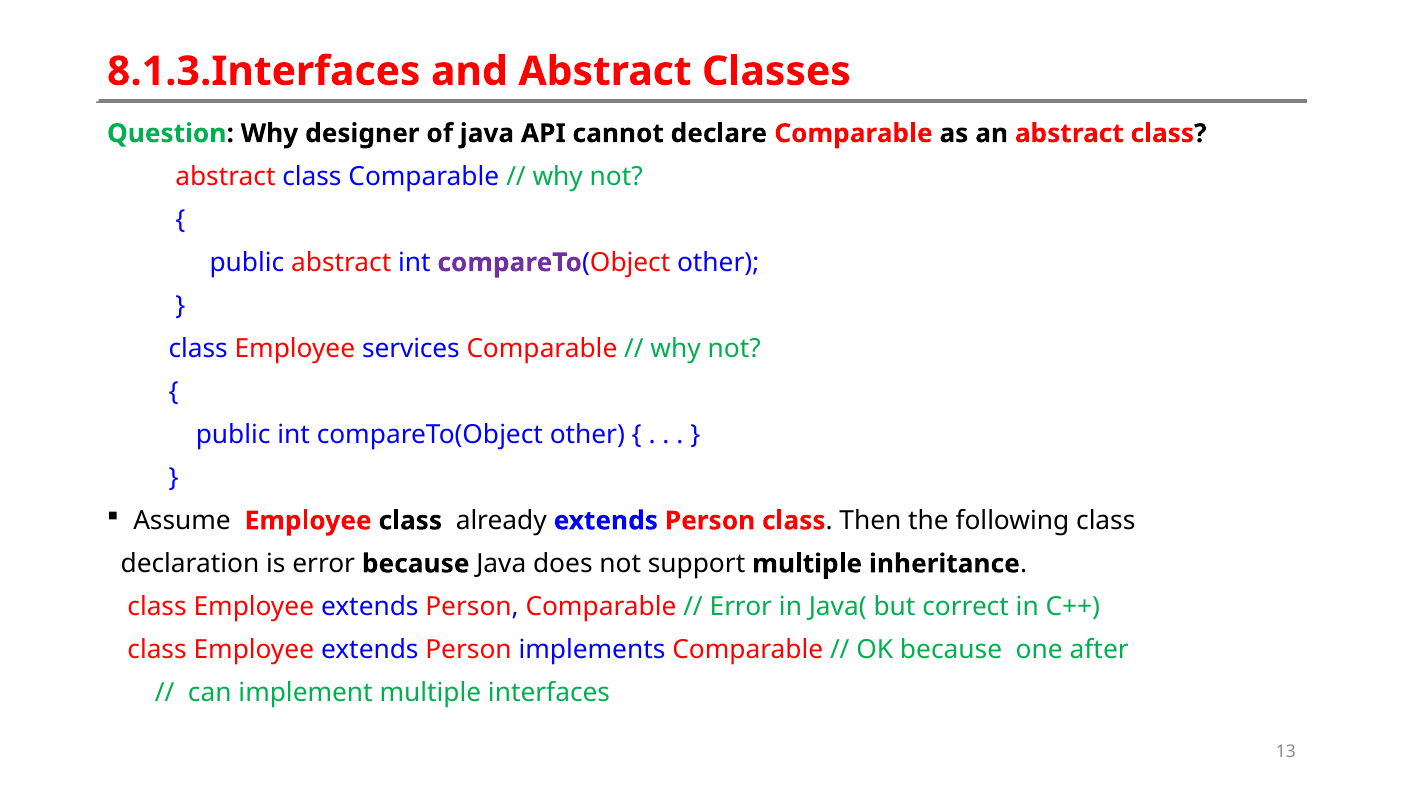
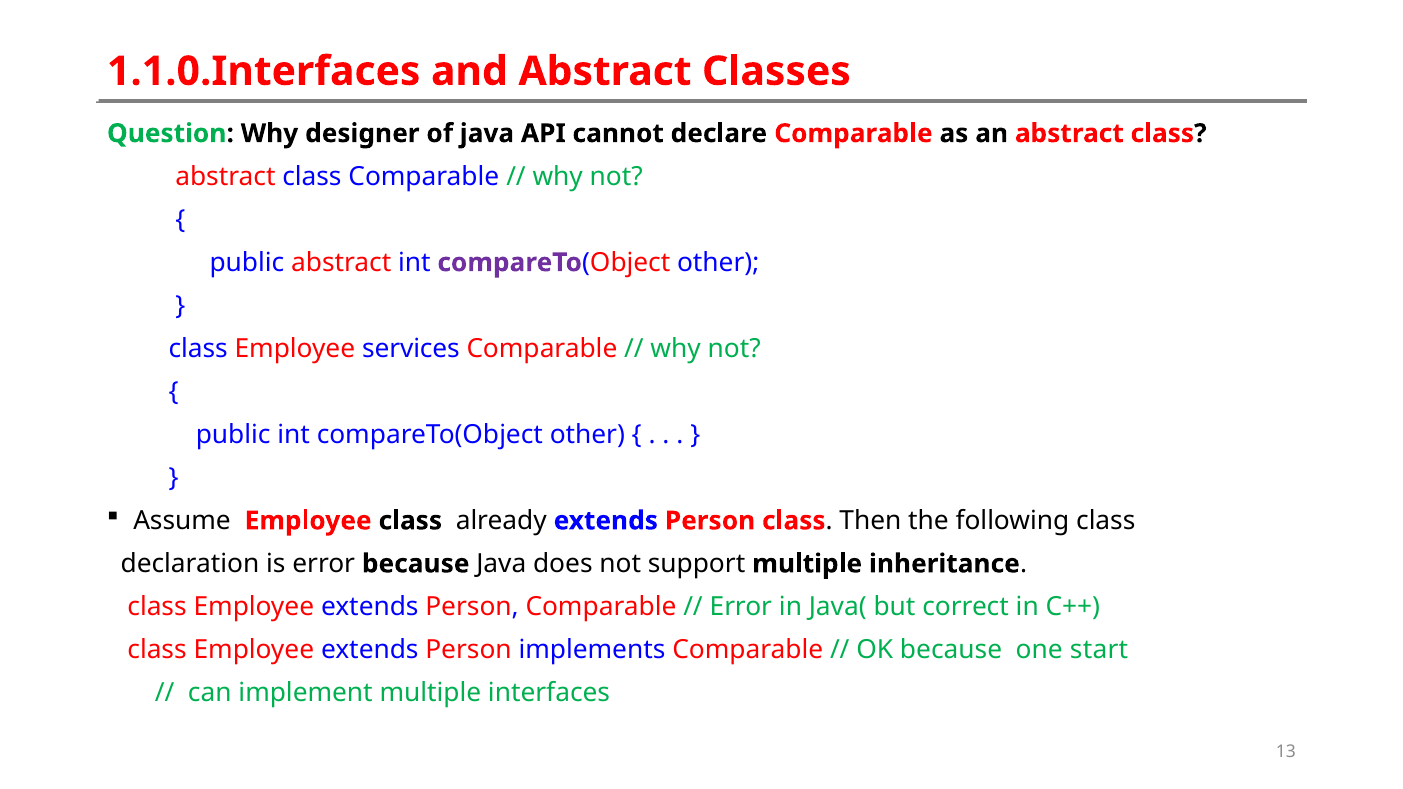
8.1.3.Interfaces: 8.1.3.Interfaces -> 1.1.0.Interfaces (264, 71)
after: after -> start (1099, 650)
